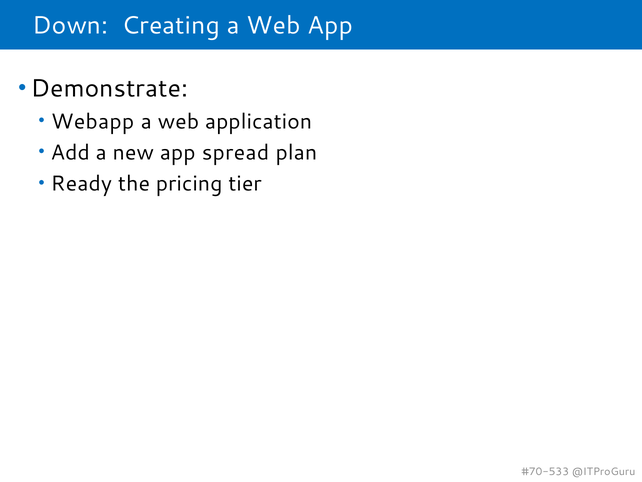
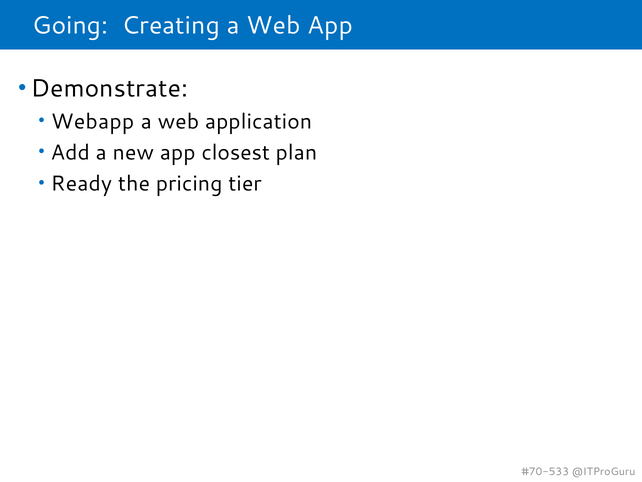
Down: Down -> Going (70, 25)
spread: spread -> closest (236, 152)
